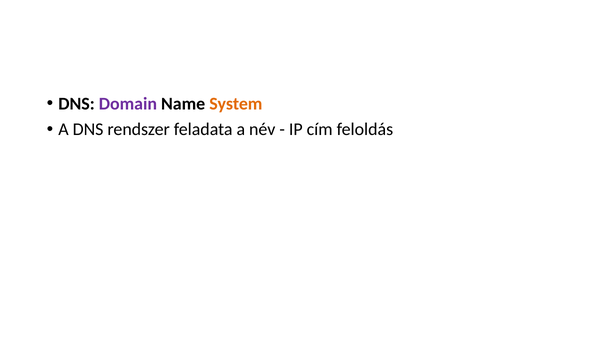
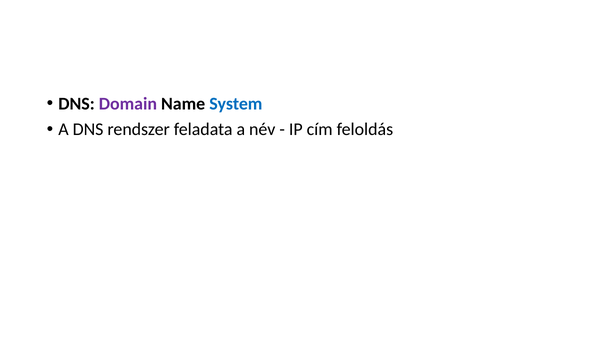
System colour: orange -> blue (236, 104)
